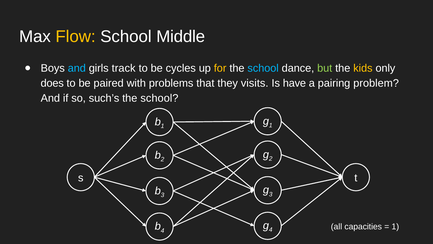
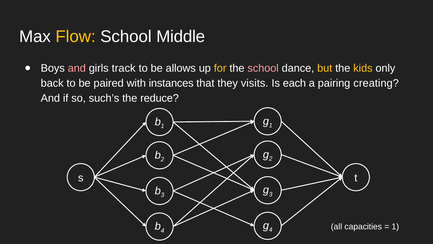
and colour: light blue -> pink (77, 68)
cycles: cycles -> allows (181, 68)
school colour: light blue -> pink (263, 68)
but colour: light green -> yellow (325, 68)
does: does -> back (52, 83)
problems: problems -> instances (171, 83)
have: have -> each (294, 83)
problem: problem -> creating (376, 83)
school: school -> reduce (160, 98)
